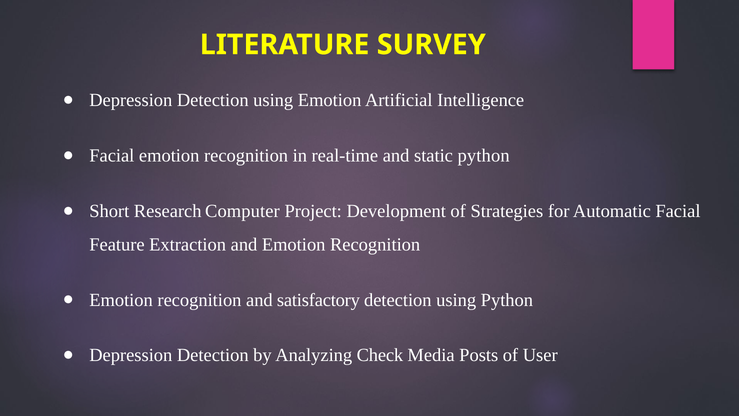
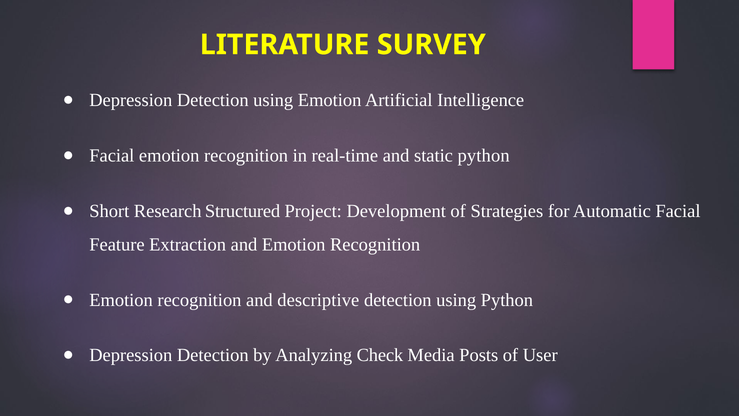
Computer: Computer -> Structured (243, 211)
satisfactory: satisfactory -> descriptive (318, 300)
